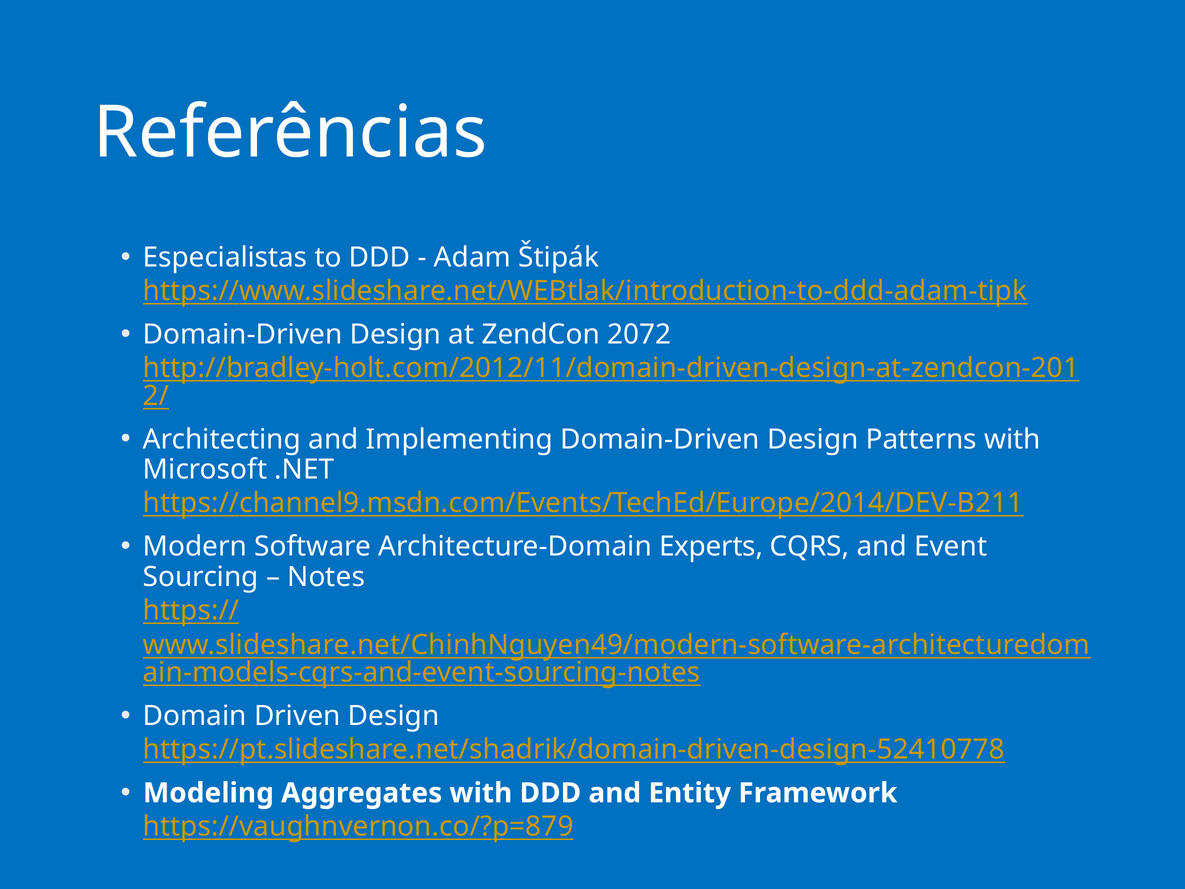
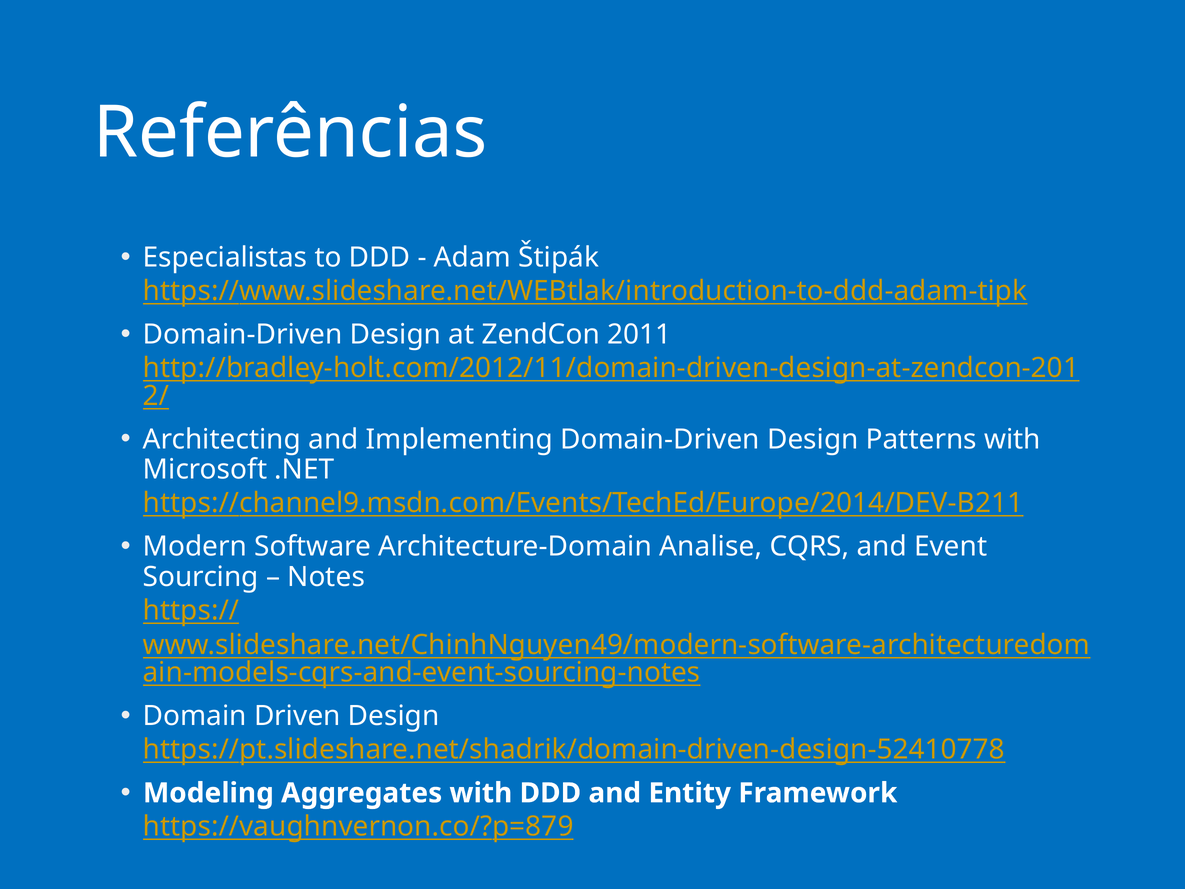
2072: 2072 -> 2011 (639, 335)
Experts: Experts -> Analise (711, 546)
